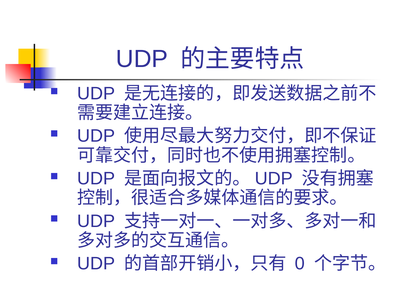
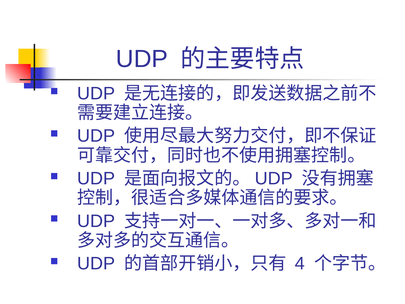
0: 0 -> 4 (300, 263)
